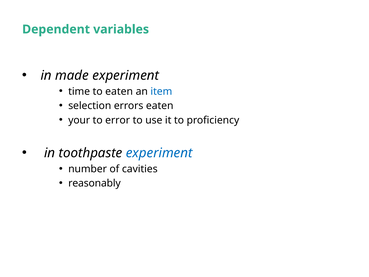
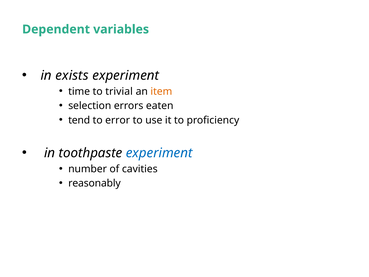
made: made -> exists (72, 75)
to eaten: eaten -> trivial (119, 91)
item colour: blue -> orange (161, 91)
your: your -> tend (79, 120)
